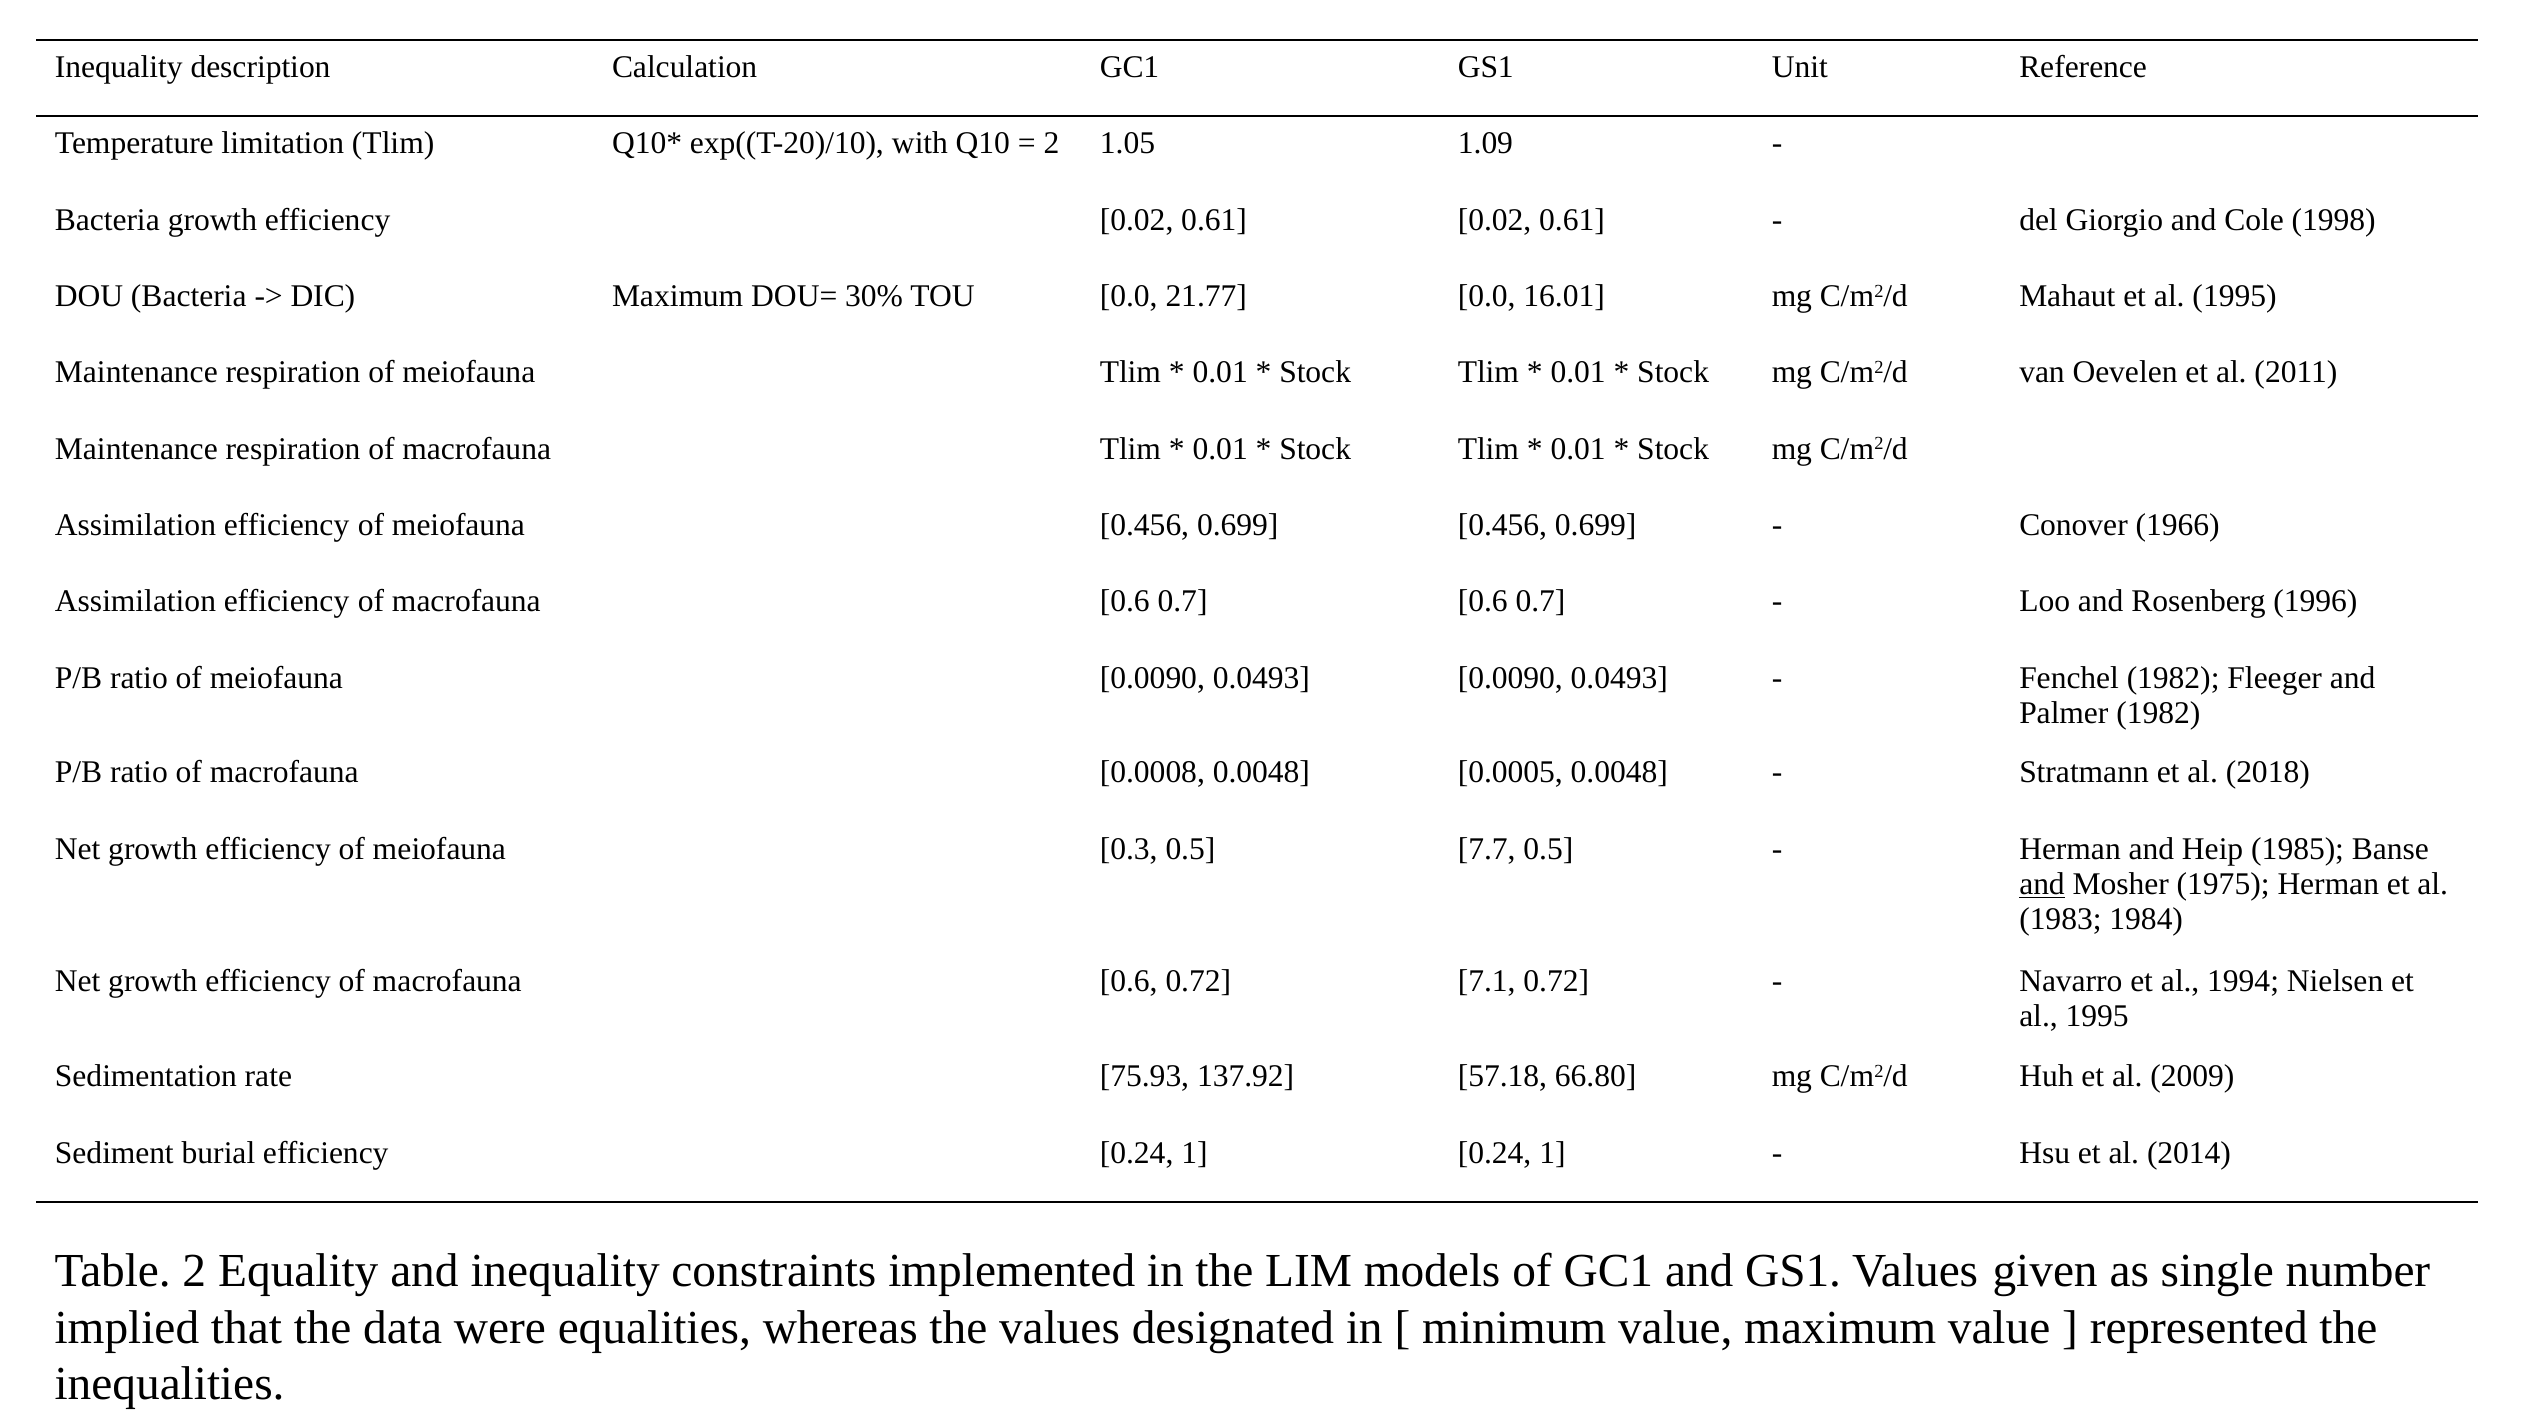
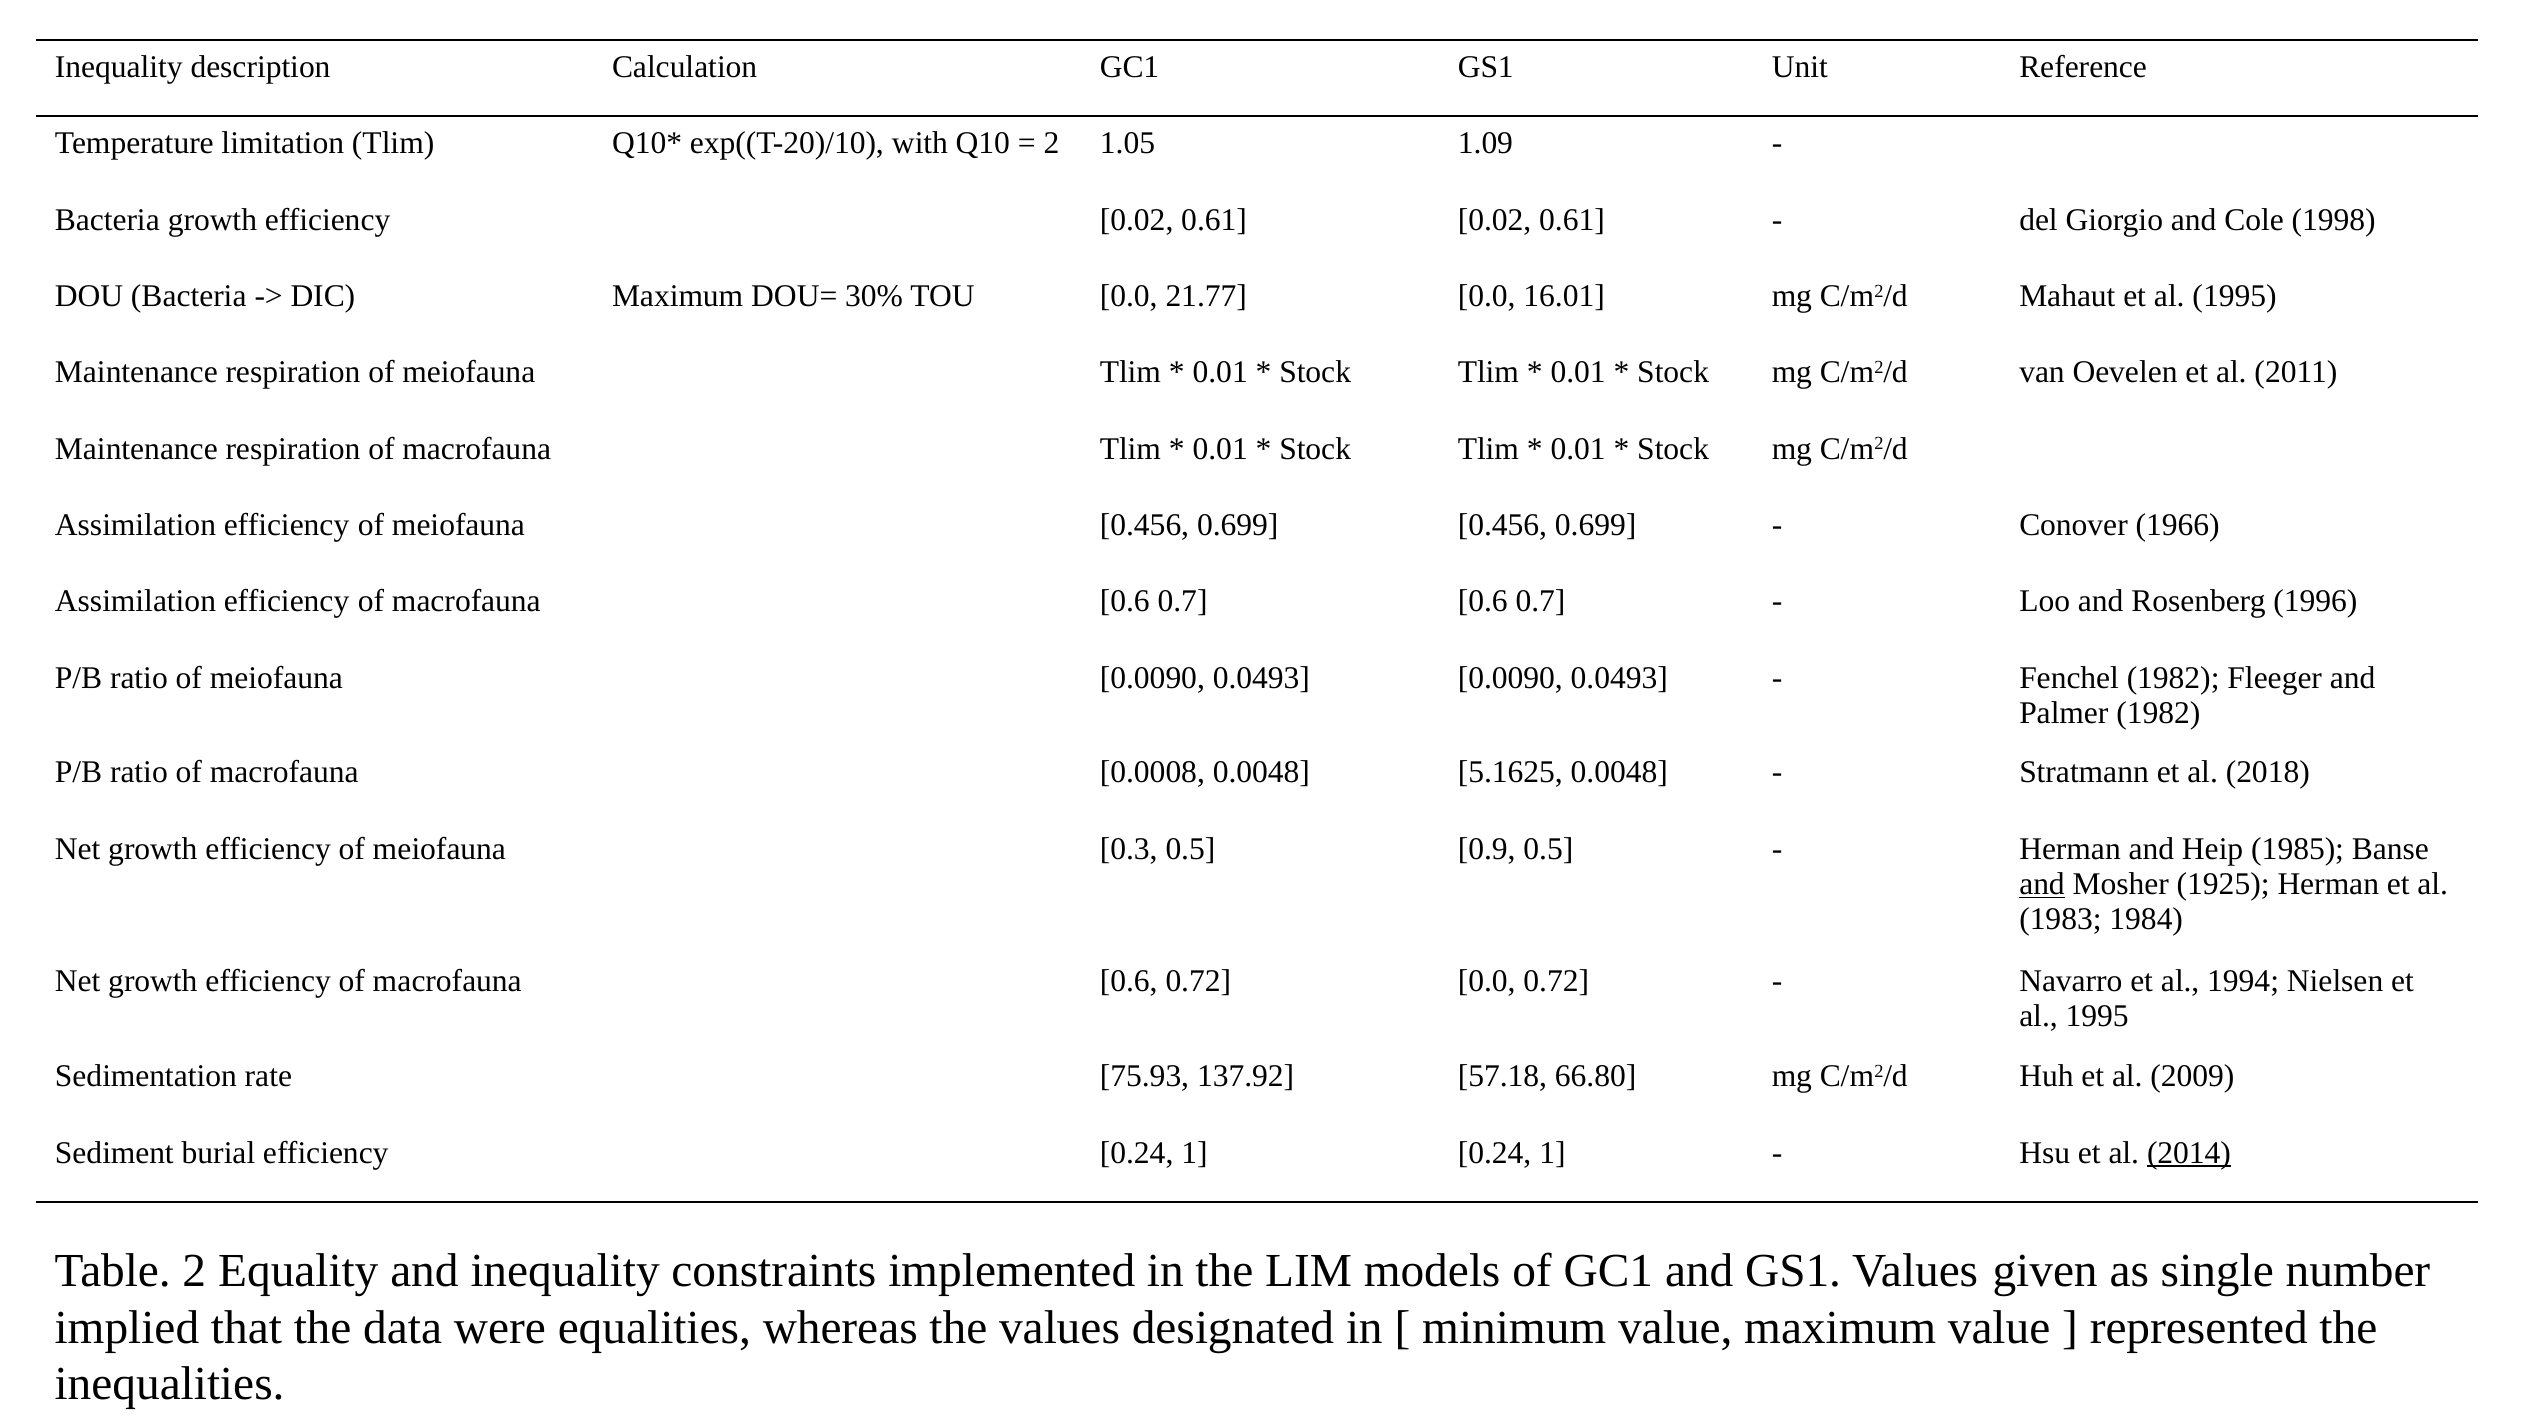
0.0005: 0.0005 -> 5.1625 (1510, 773)
7.7: 7.7 -> 0.9 (1487, 849)
1975: 1975 -> 1925 (2223, 884)
0.72 7.1: 7.1 -> 0.0 (1487, 982)
2014 underline: none -> present (2189, 1153)
